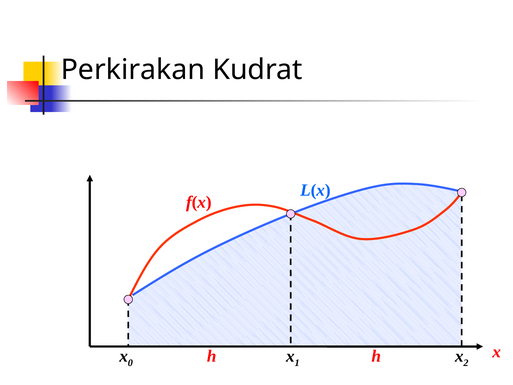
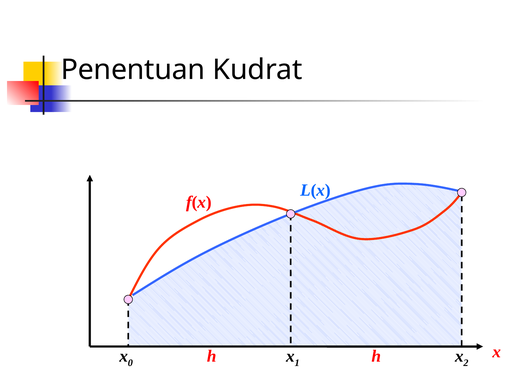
Perkirakan: Perkirakan -> Penentuan (133, 70)
